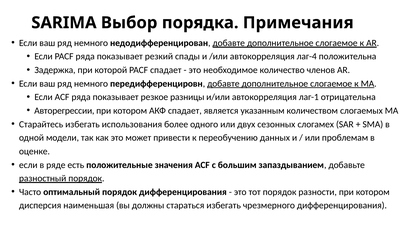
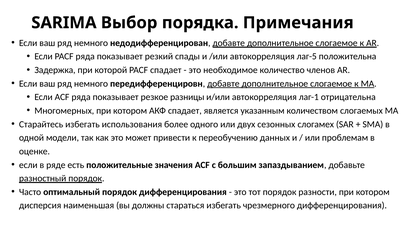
лаг-4: лаг-4 -> лаг-5 (307, 56)
Авторегрессии: Авторегрессии -> Многомерных (64, 111)
